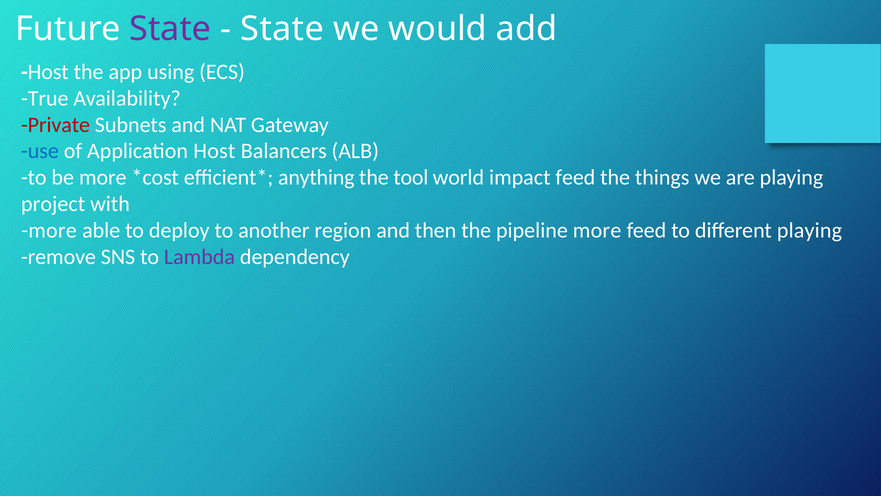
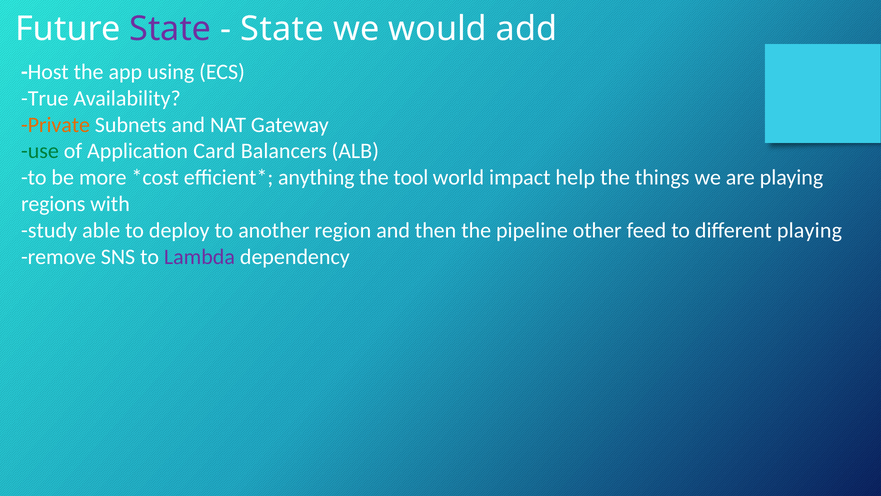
Private colour: red -> orange (56, 125)
use colour: blue -> green (40, 151)
Application Host: Host -> Card (214, 151)
impact feed: feed -> help (575, 177)
project: project -> regions (53, 204)
more: more -> study (49, 230)
pipeline more: more -> other (597, 230)
